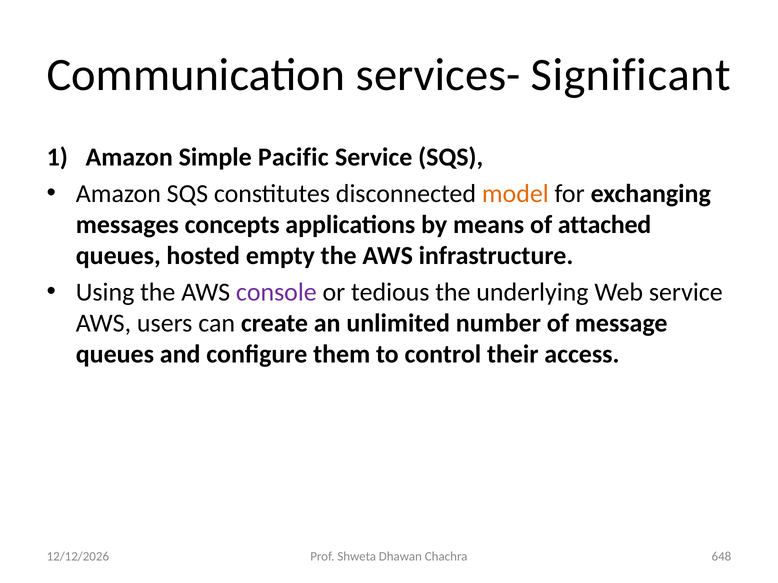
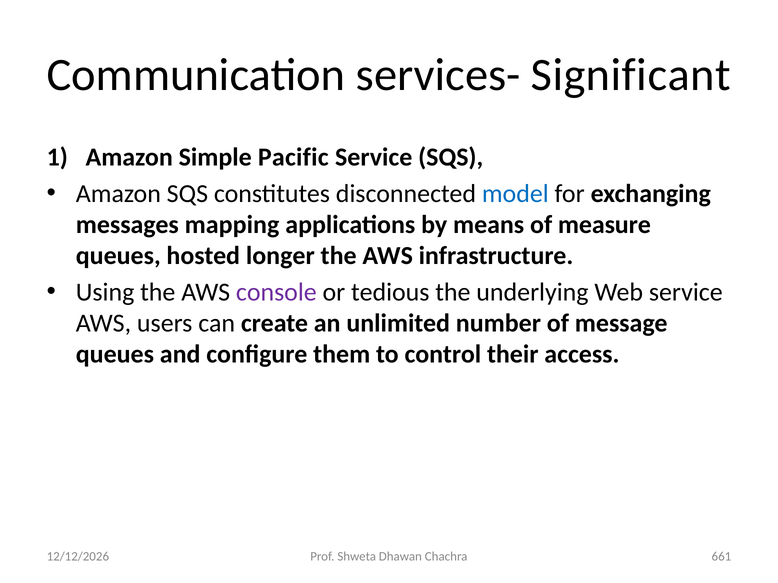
model colour: orange -> blue (515, 194)
concepts: concepts -> mapping (232, 225)
attached: attached -> measure (604, 225)
empty: empty -> longer (280, 256)
648: 648 -> 661 (721, 557)
